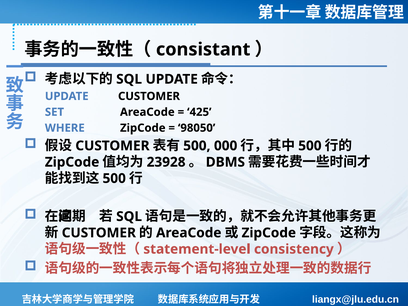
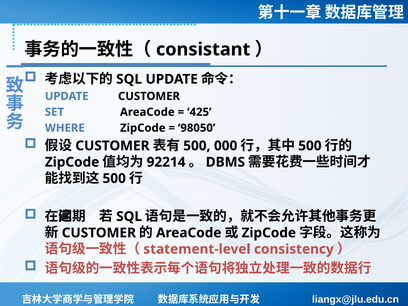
23928: 23928 -> 92214 (166, 162)
